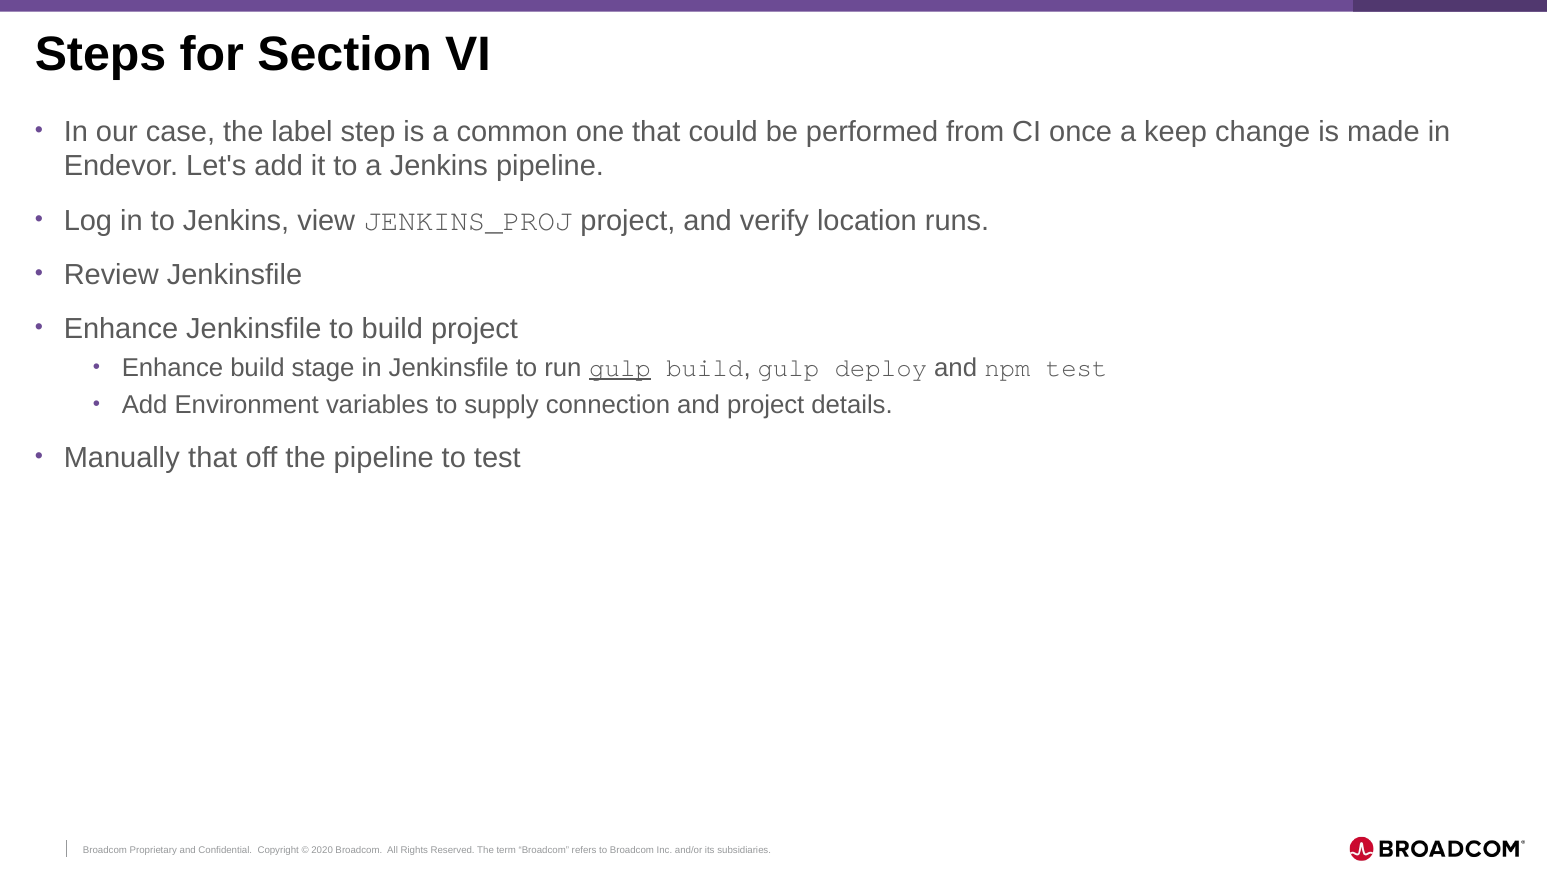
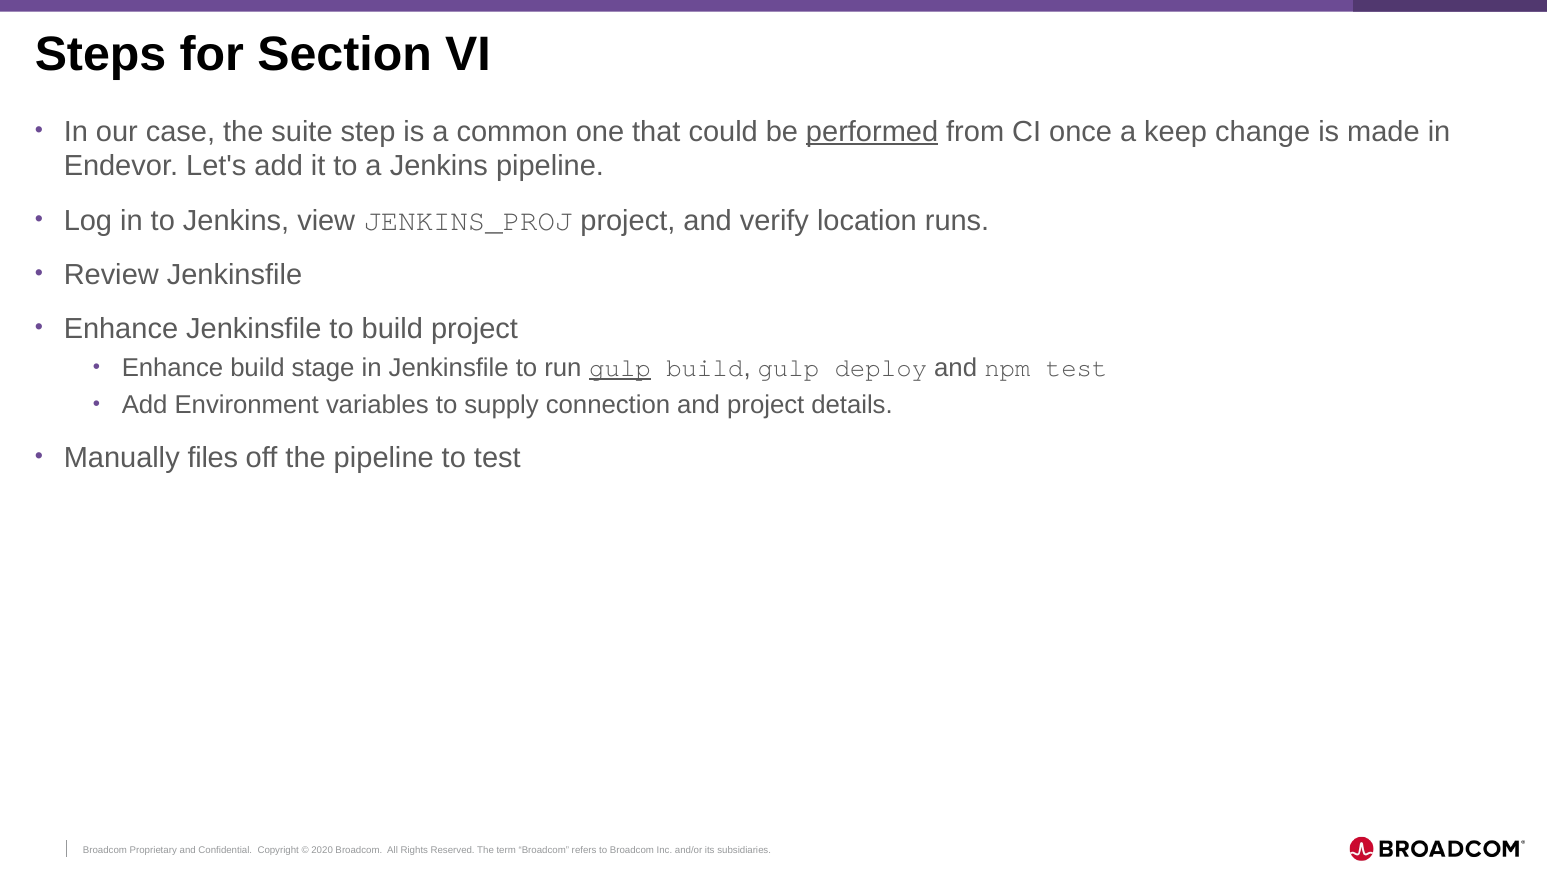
label: label -> suite (302, 132)
performed underline: none -> present (872, 132)
Manually that: that -> files (213, 458)
